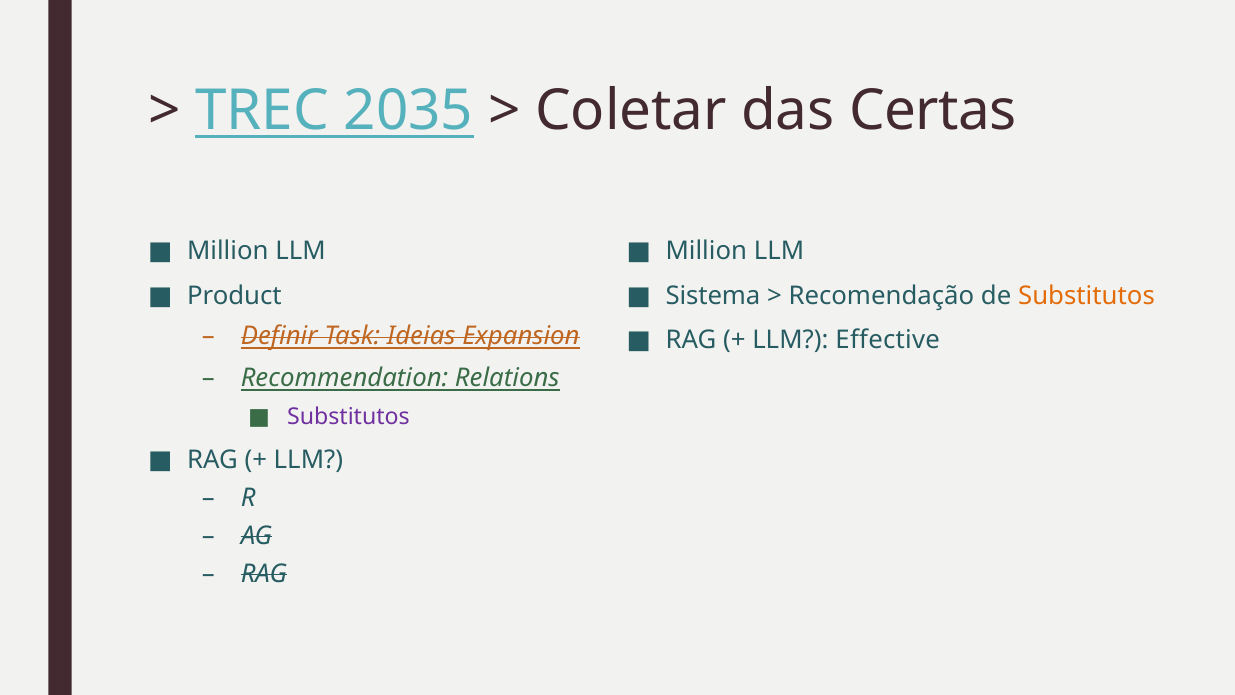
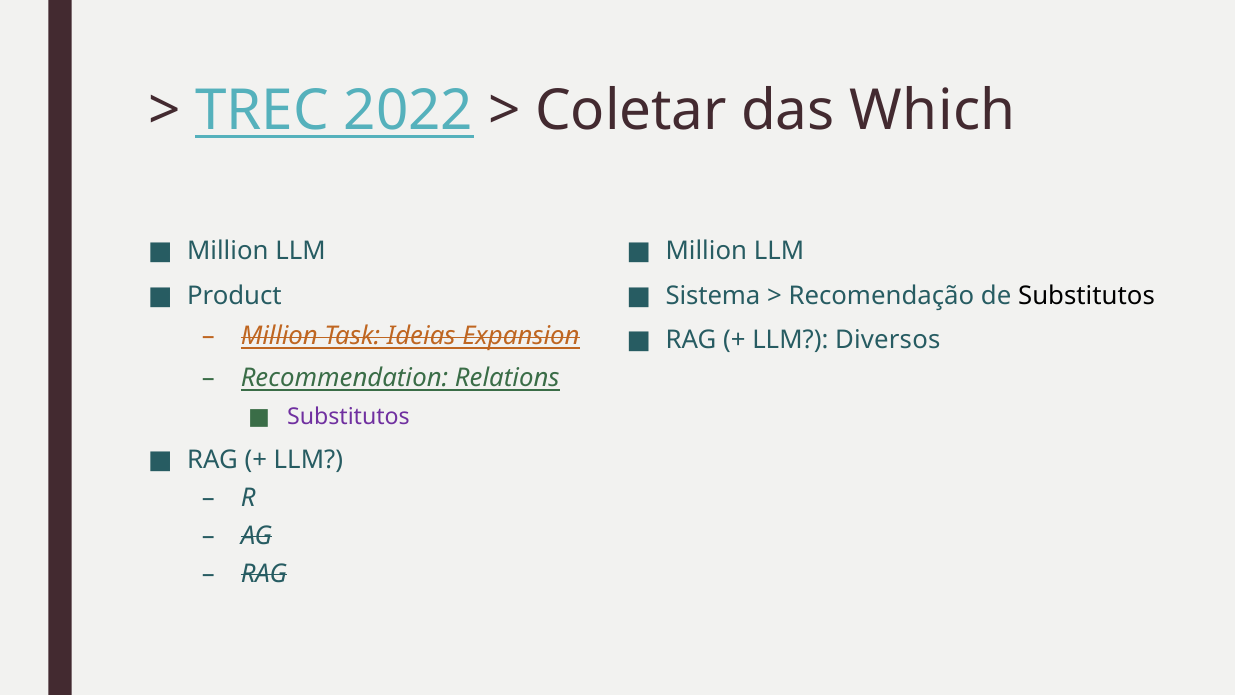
2035: 2035 -> 2022 (409, 110)
Certas: Certas -> Which (933, 110)
Substitutos colour: orange -> black (1087, 295)
Definir: Definir -> Million (279, 336)
Effective: Effective -> Diversos (888, 340)
